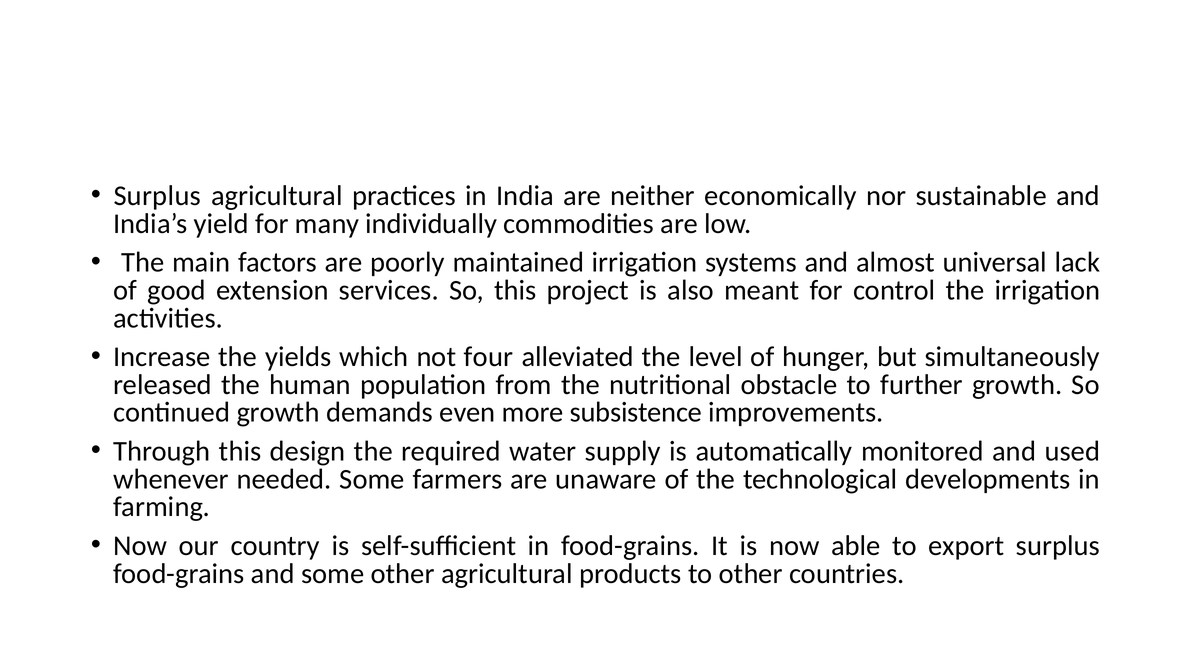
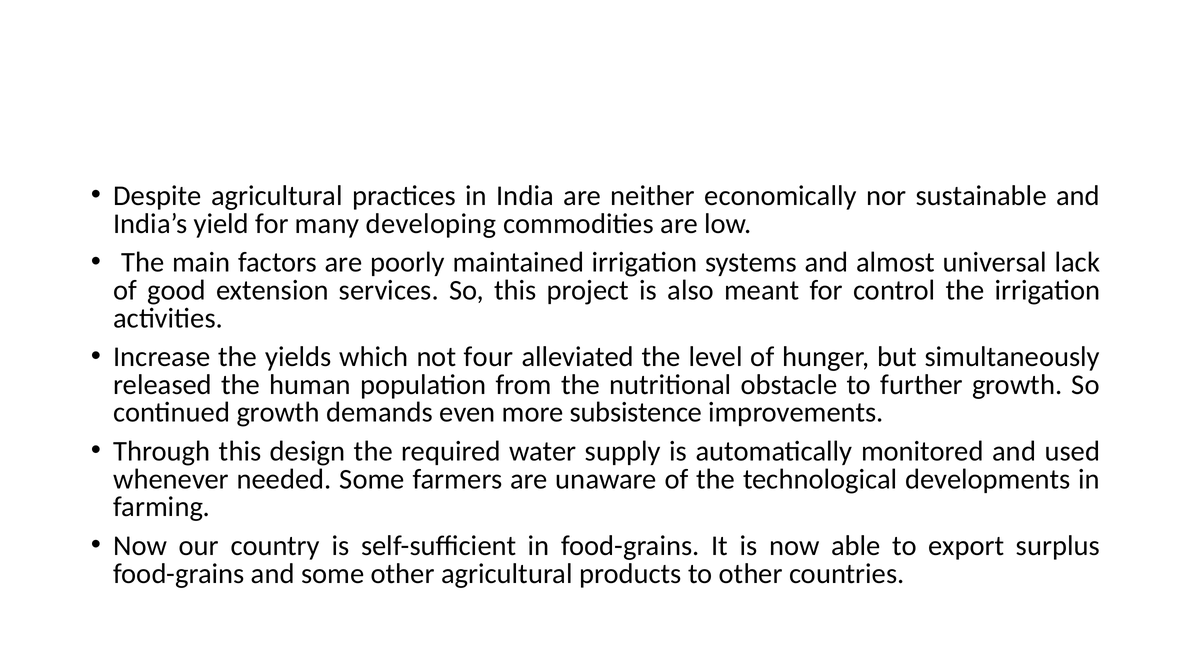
Surplus: Surplus -> Despite (157, 196)
individually: individually -> developing (431, 224)
